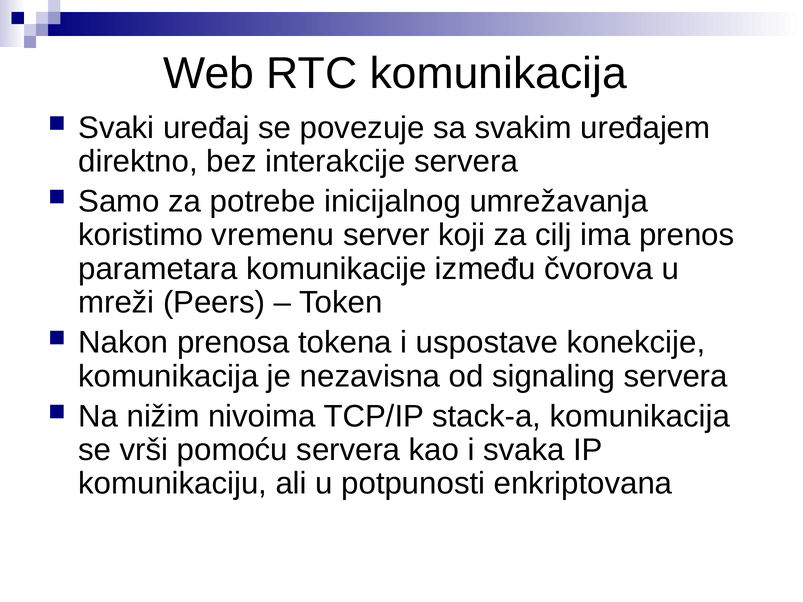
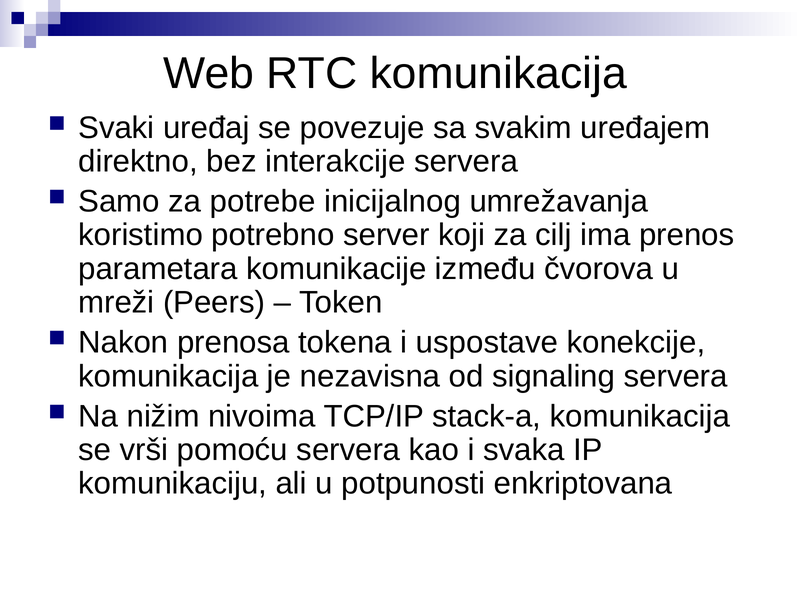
vremenu: vremenu -> potrebno (273, 235)
